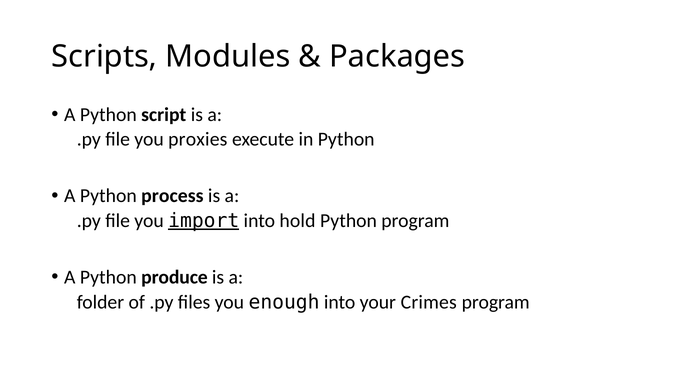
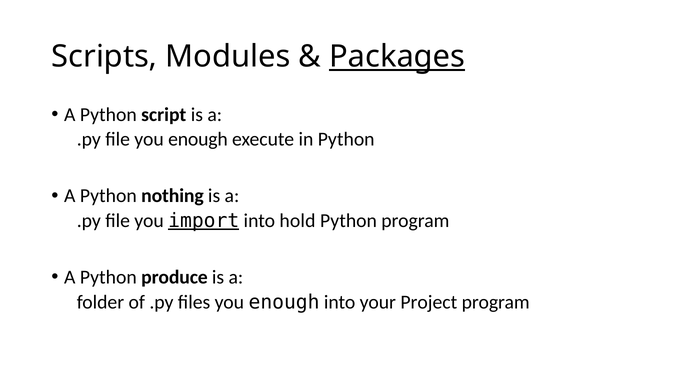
Packages underline: none -> present (397, 57)
file you proxies: proxies -> enough (198, 139)
process: process -> nothing (172, 196)
Crimes: Crimes -> Project (429, 302)
